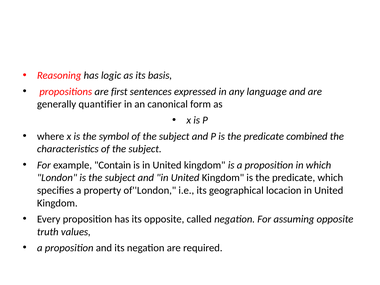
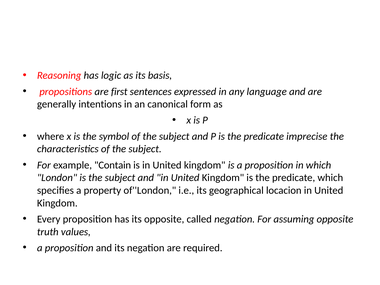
quantifier: quantifier -> intentions (100, 104)
combined: combined -> imprecise (307, 136)
